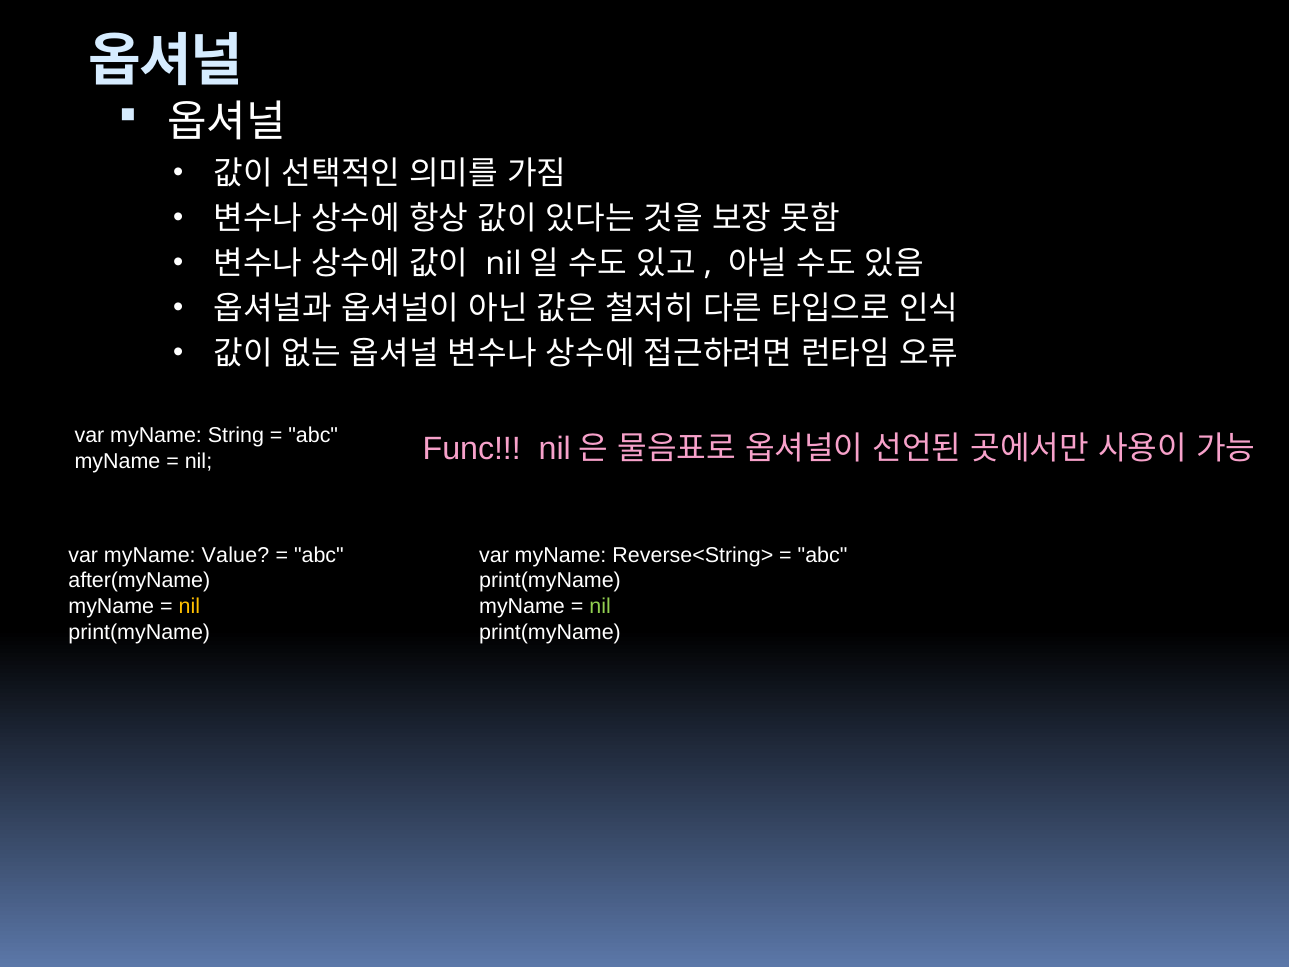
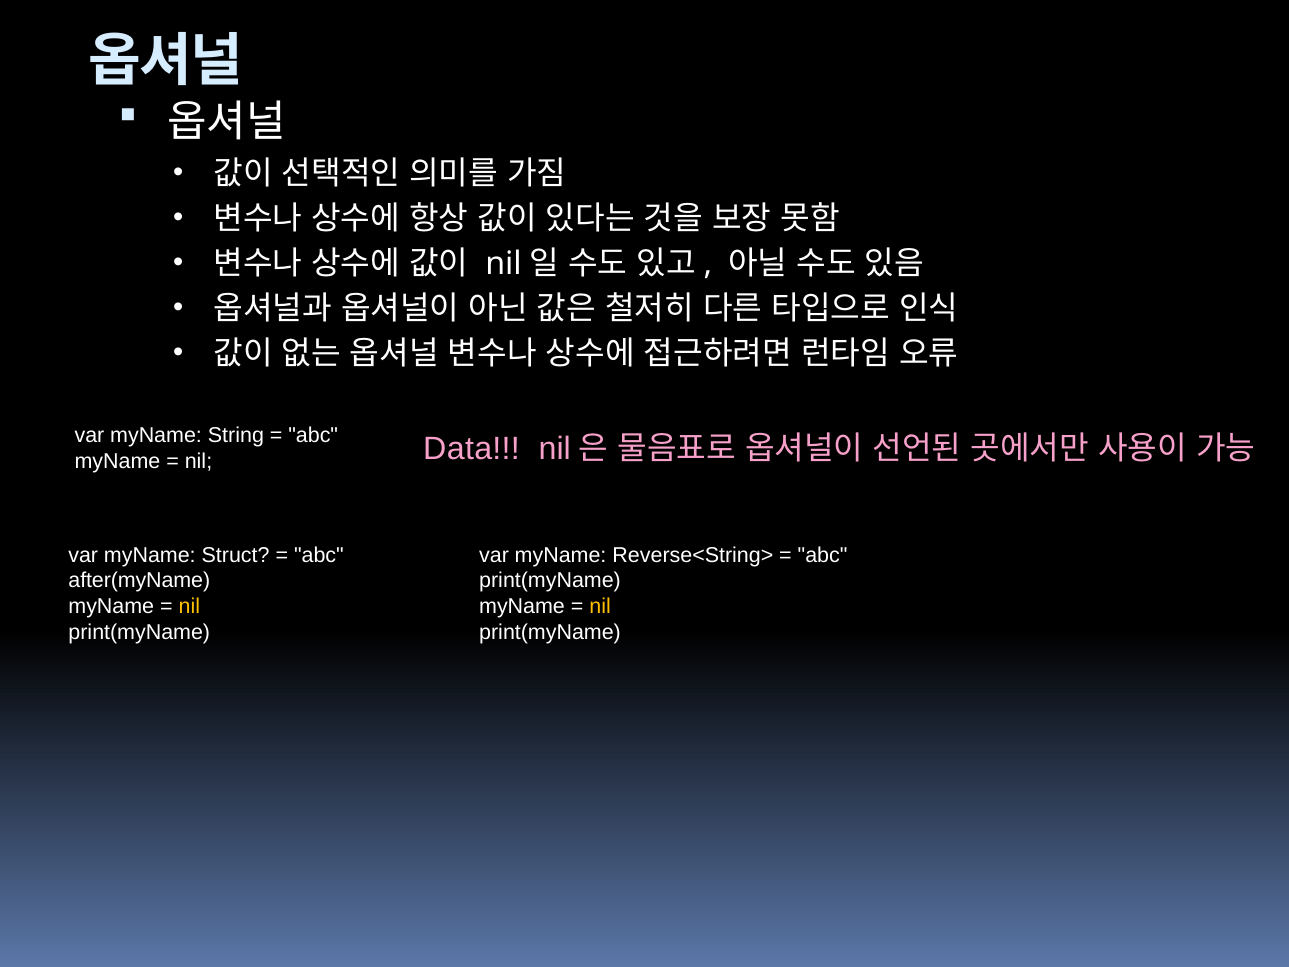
Func: Func -> Data (472, 449)
Value: Value -> Struct (236, 555)
nil colour: light green -> yellow (600, 606)
